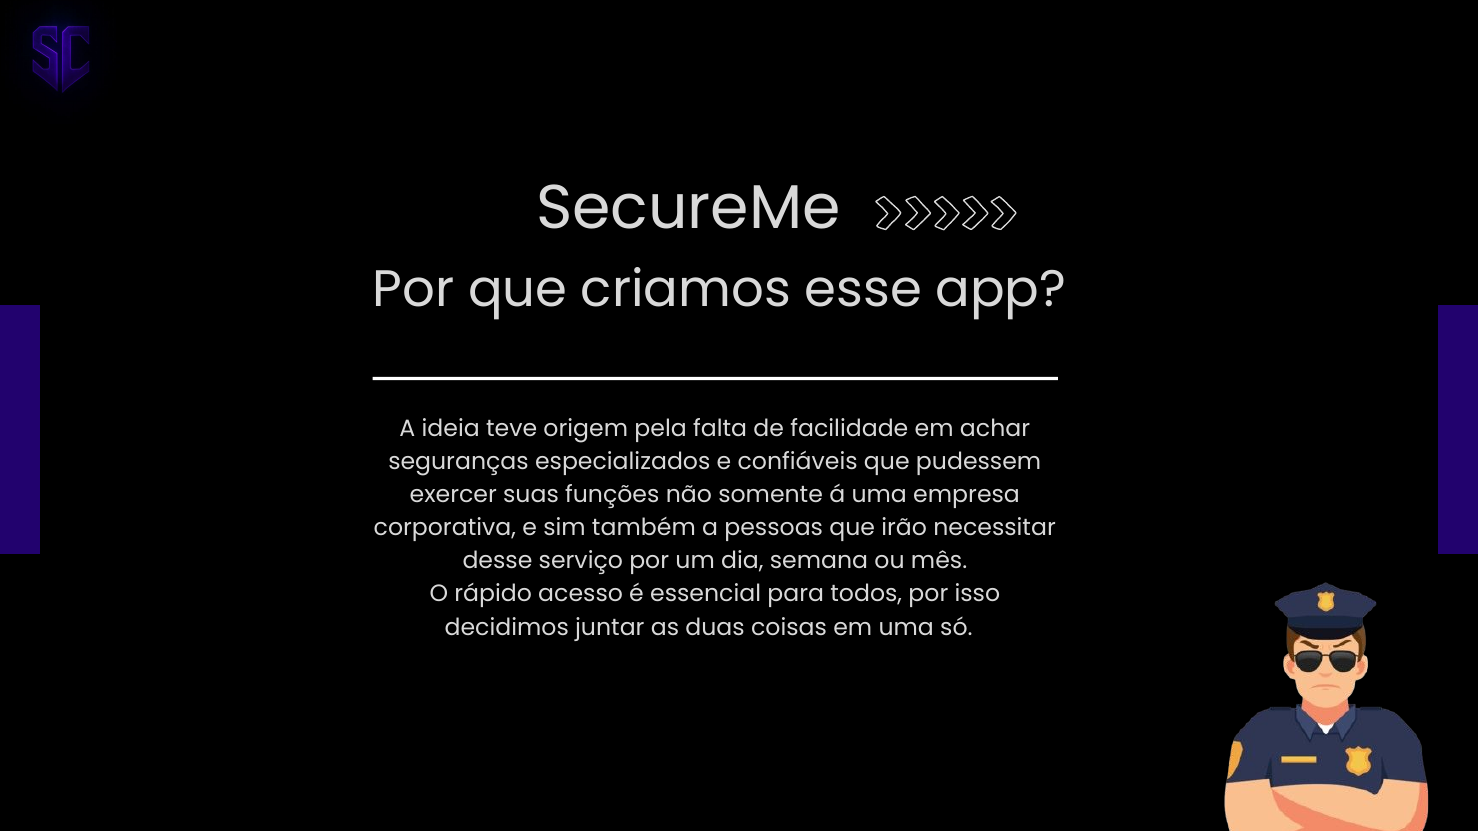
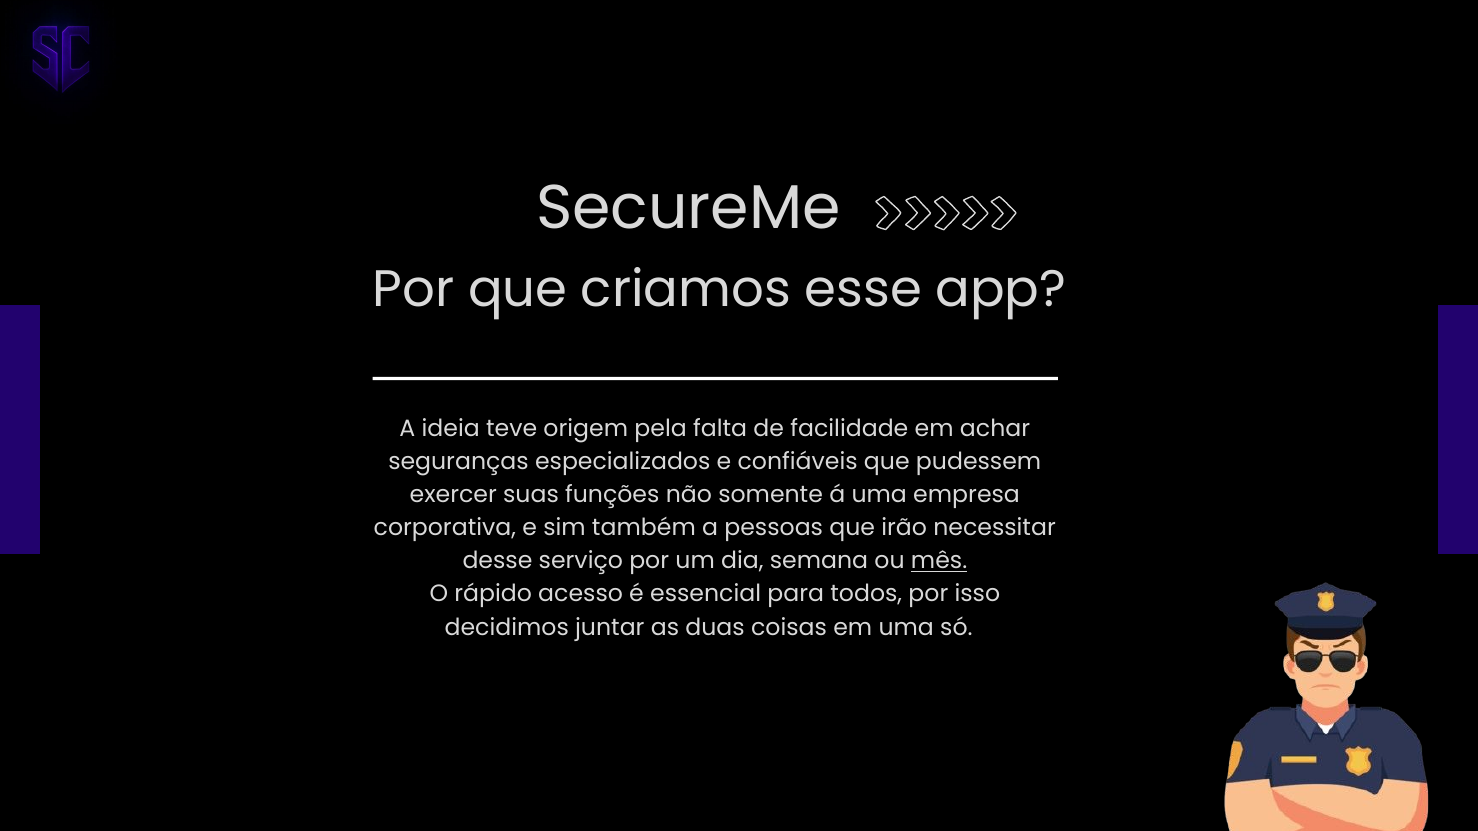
mês underline: none -> present (939, 561)
